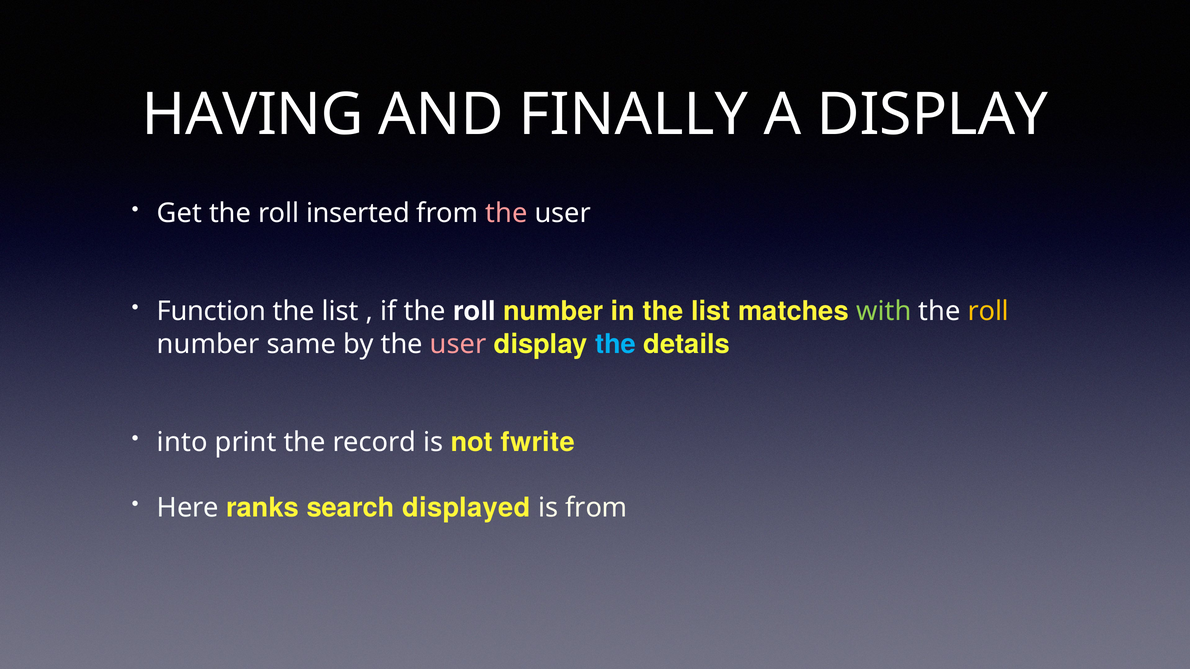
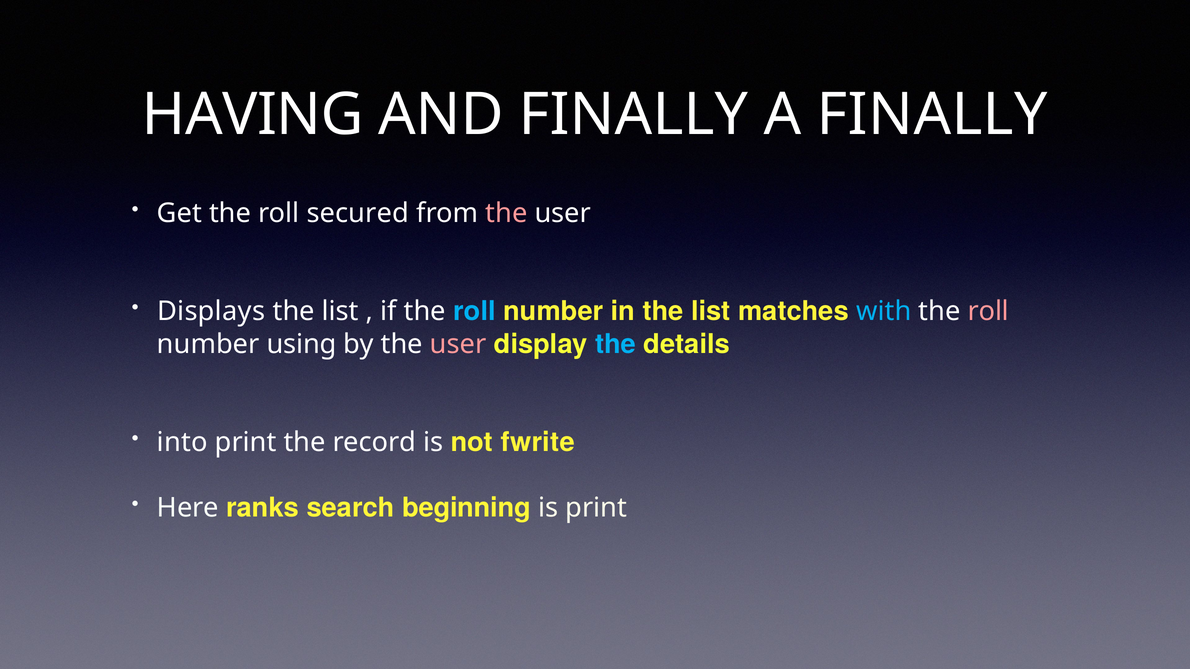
A DISPLAY: DISPLAY -> FINALLY (932, 115)
inserted: inserted -> secured (358, 214)
Function: Function -> Displays (211, 312)
roll colour: white -> light blue (474, 312)
with colour: light green -> light blue (884, 312)
roll colour: yellow -> pink (988, 312)
same: same -> using (302, 344)
displayed: displayed -> beginning (467, 508)
is from: from -> print (596, 508)
